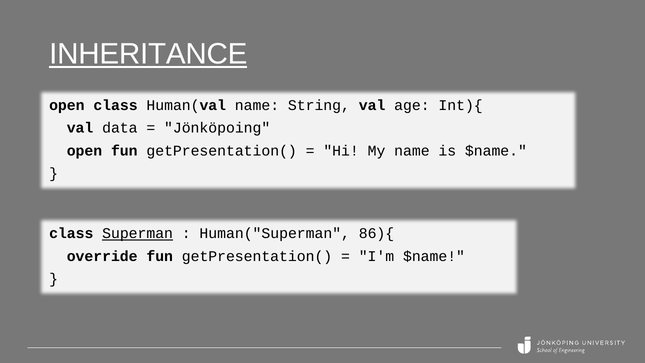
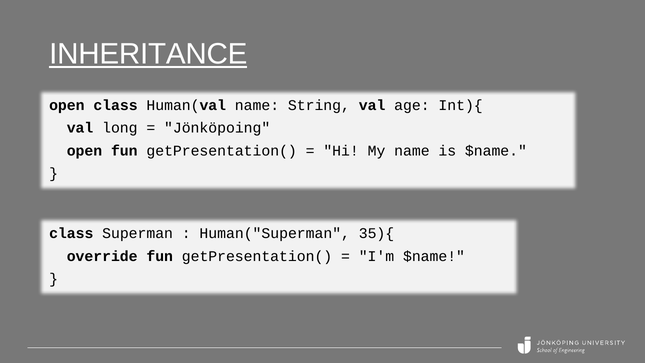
data: data -> long (120, 128)
Superman underline: present -> none (138, 233)
86){: 86){ -> 35){ (376, 233)
